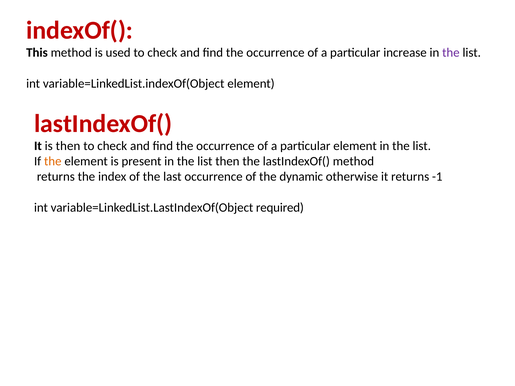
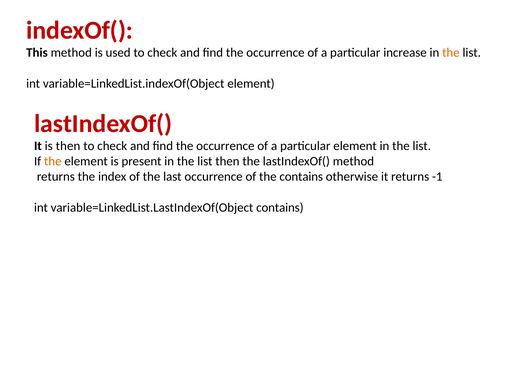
the colour: purple -> orange (451, 53)
the dynamic: dynamic -> contains (301, 177)
variable=LinkedList.LastIndexOf(Object required: required -> contains (280, 208)
